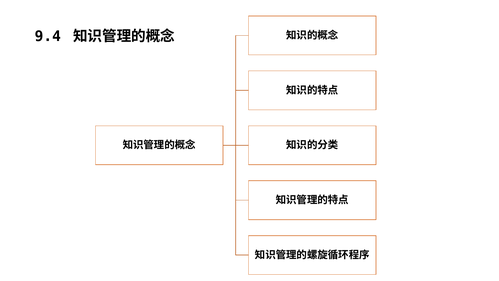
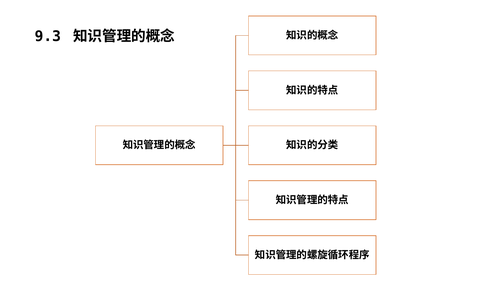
9.4: 9.4 -> 9.3 (48, 36)
